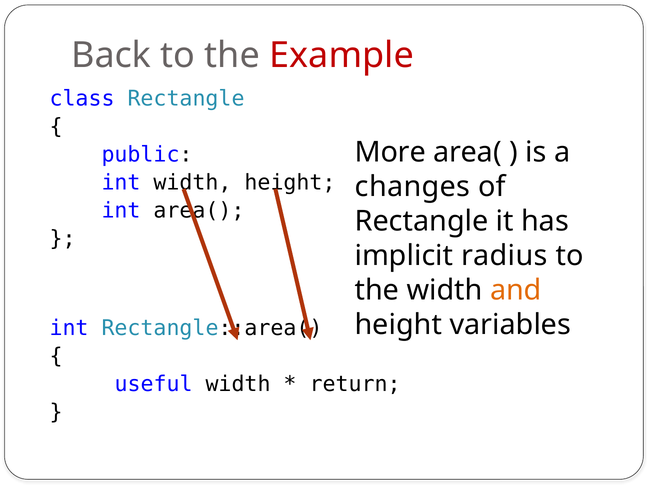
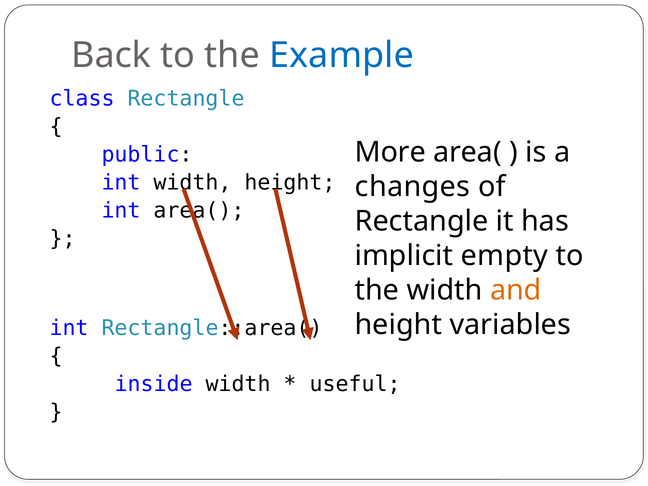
Example colour: red -> blue (342, 55)
radius: radius -> empty (504, 256)
useful: useful -> inside (154, 384)
return: return -> useful (355, 384)
